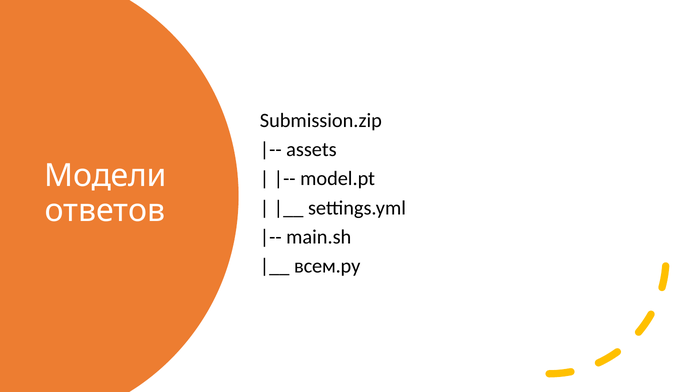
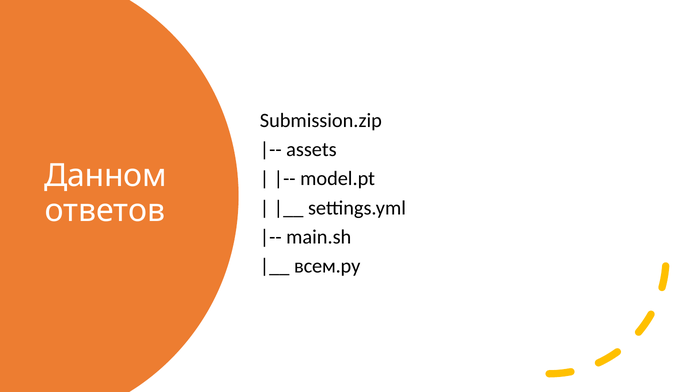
Модели: Модели -> Данном (105, 176)
